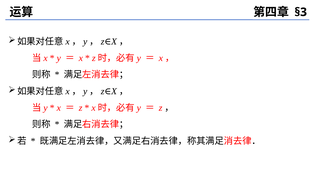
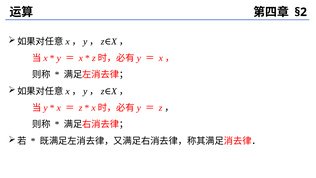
§3: §3 -> §2 (301, 12)
